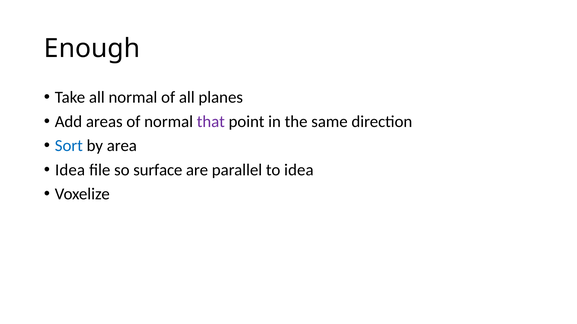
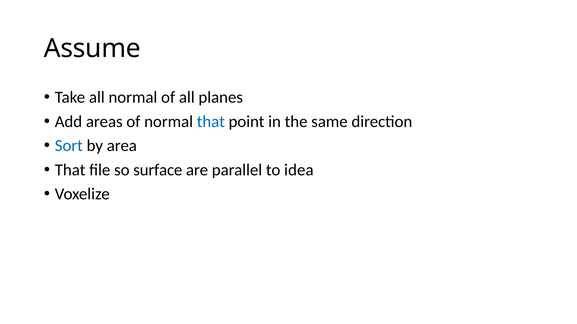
Enough: Enough -> Assume (92, 48)
that colour: purple -> blue (211, 122)
Idea: Idea -> That (70, 170)
